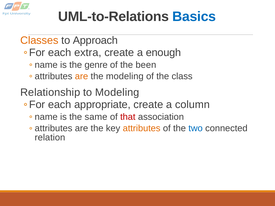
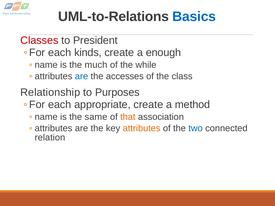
Classes colour: orange -> red (39, 40)
Approach: Approach -> President (95, 40)
extra: extra -> kinds (88, 53)
genre: genre -> much (96, 65)
been: been -> while (146, 65)
are colour: orange -> blue (82, 76)
the modeling: modeling -> accesses (125, 76)
to Modeling: Modeling -> Purposes (117, 92)
column: column -> method (193, 105)
that colour: red -> orange (128, 117)
